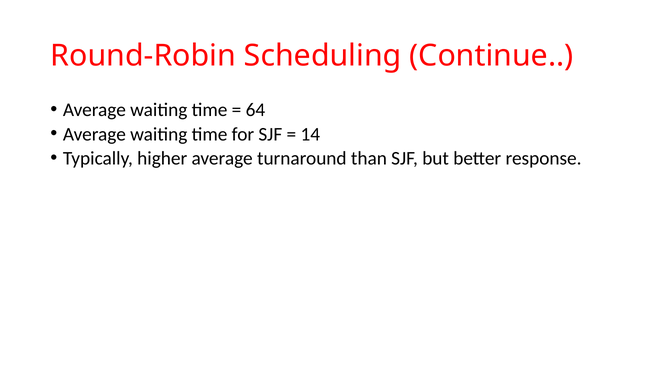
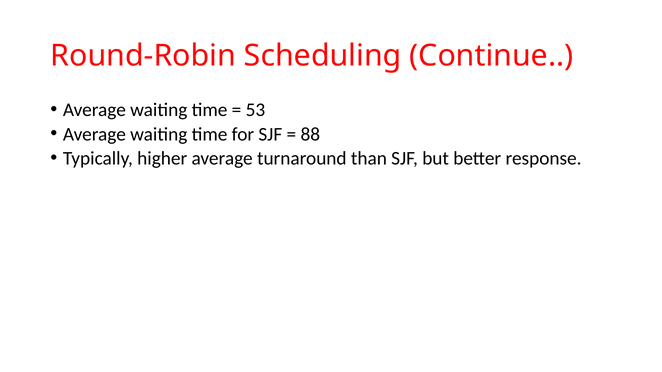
64: 64 -> 53 (255, 110)
14: 14 -> 88 (310, 134)
